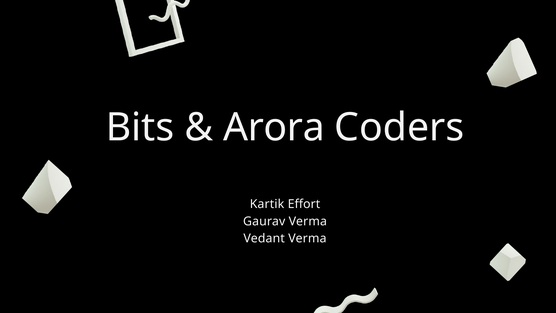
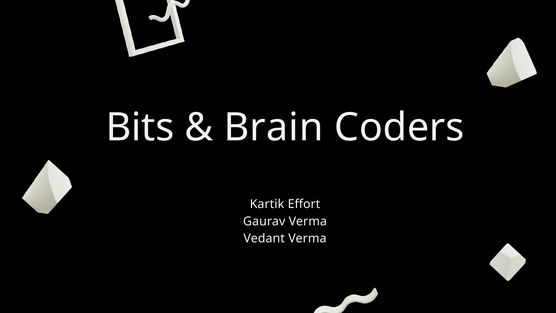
Arora: Arora -> Brain (274, 127)
